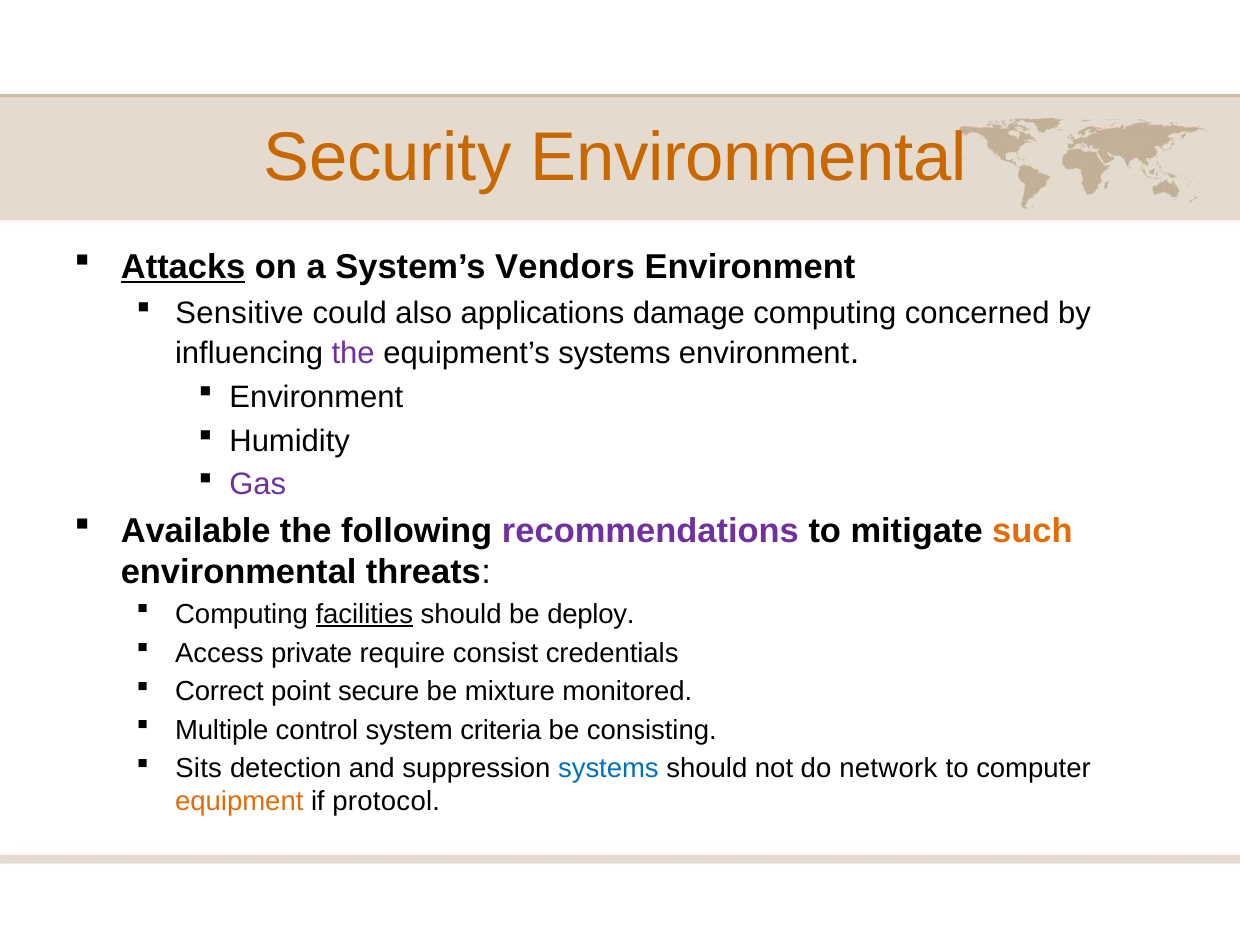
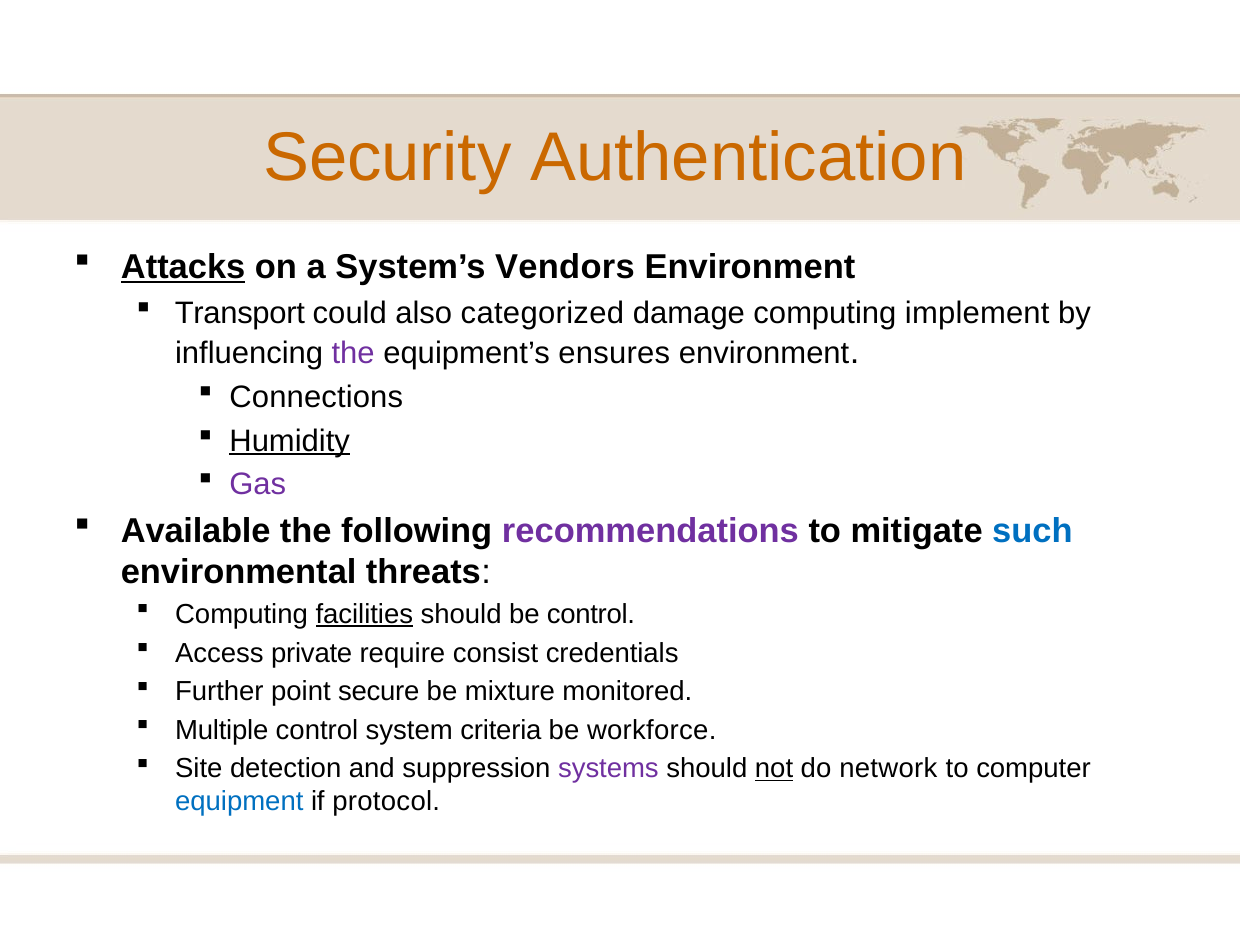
Security Environmental: Environmental -> Authentication (748, 158)
Sensitive: Sensitive -> Transport (240, 313)
applications: applications -> categorized (542, 313)
concerned: concerned -> implement (977, 313)
equipment’s systems: systems -> ensures (614, 354)
Environment: Environment -> Connections (316, 398)
Humidity underline: none -> present (290, 441)
such colour: orange -> blue (1032, 531)
be deploy: deploy -> control (591, 614)
Correct: Correct -> Further (219, 692)
consisting: consisting -> workforce (652, 730)
Sits: Sits -> Site (199, 769)
systems colour: blue -> purple (608, 769)
not underline: none -> present (774, 769)
equipment colour: orange -> blue (239, 802)
